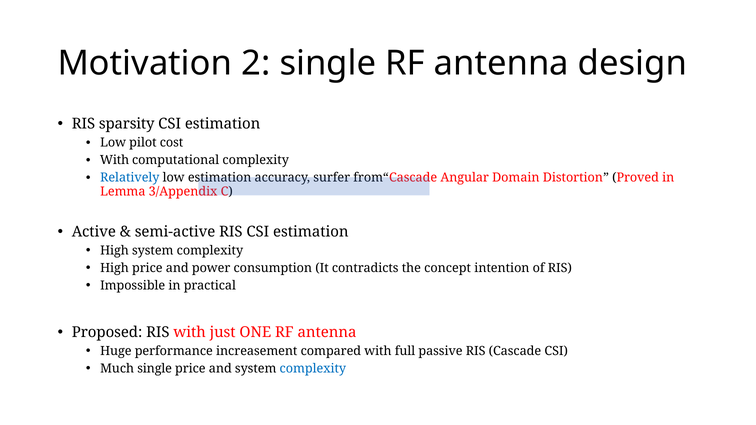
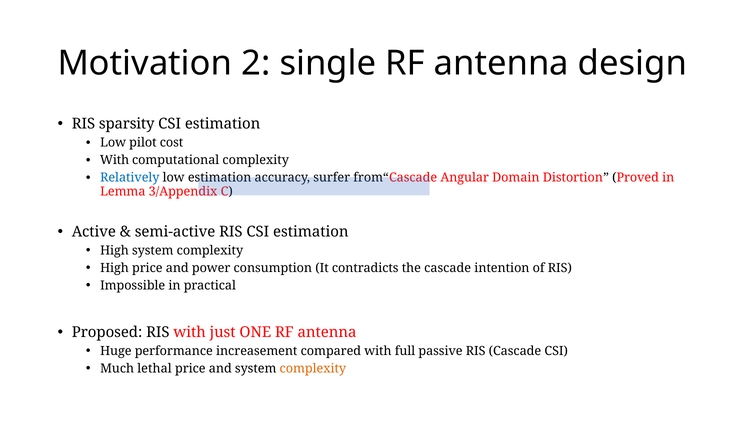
the concept: concept -> cascade (448, 268)
Much single: single -> lethal (155, 369)
complexity colour: blue -> orange (313, 369)
